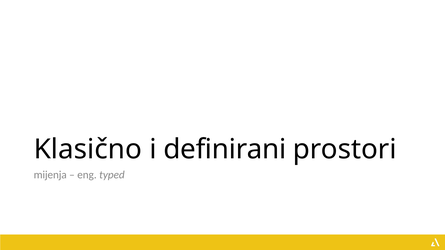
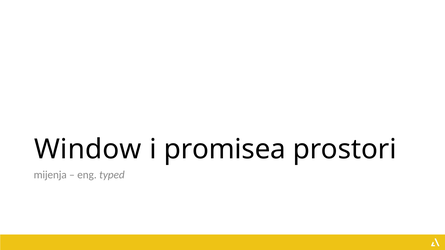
Klasično: Klasično -> Window (88, 150)
definirani: definirani -> promisea (225, 150)
